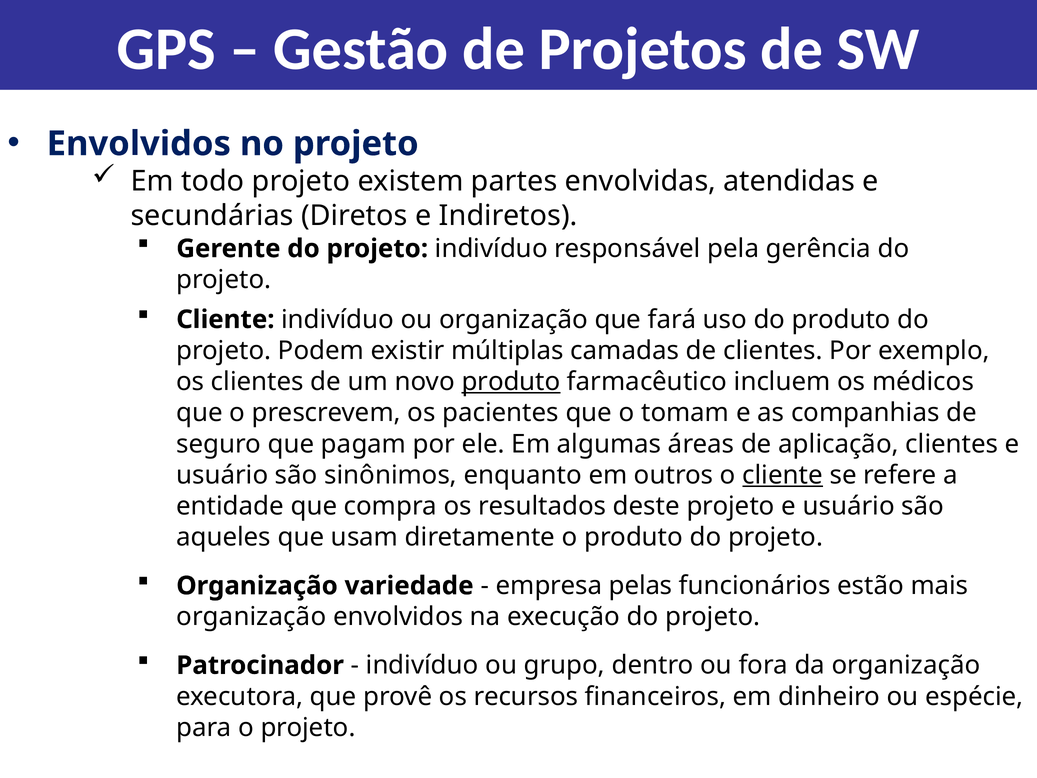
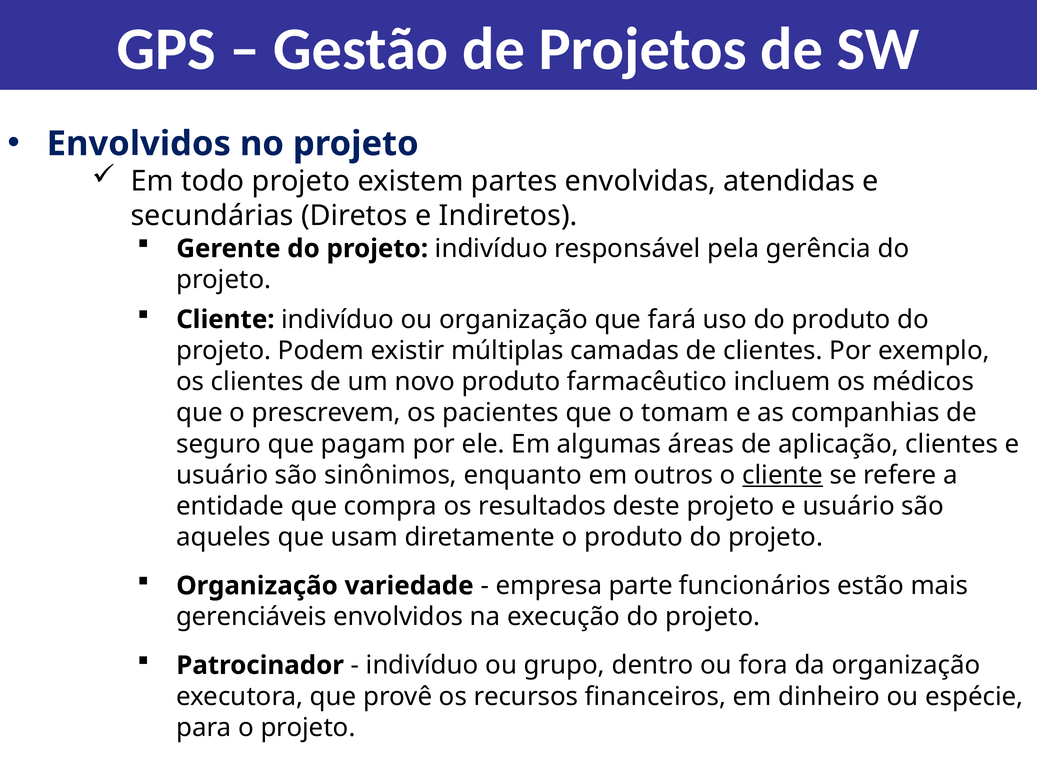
produto underline: present -> none (511, 382)
pelas: pelas -> parte (641, 586)
organização: organização -> gerenciáveis (251, 617)
